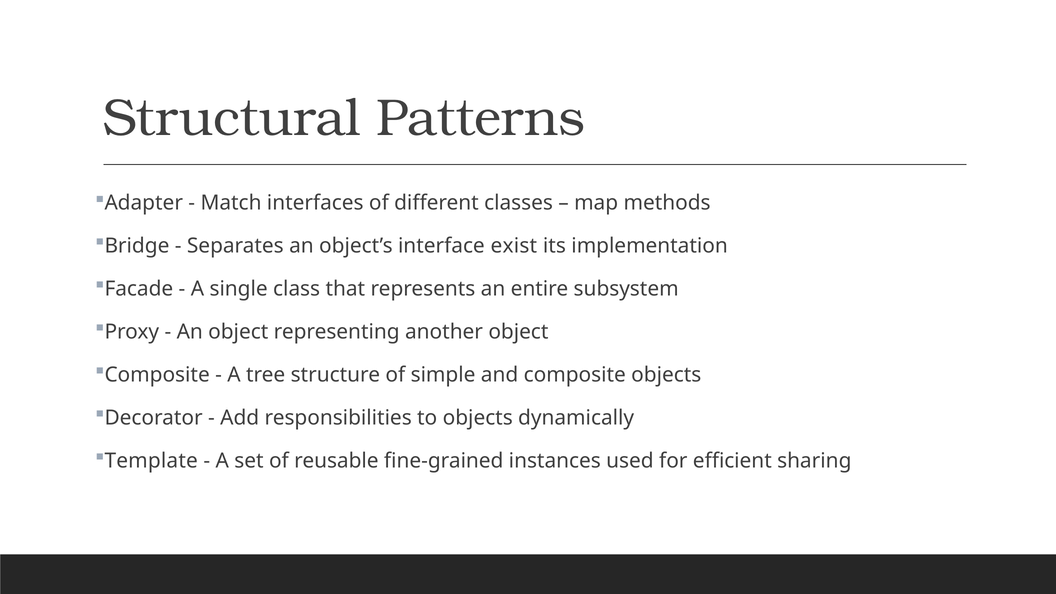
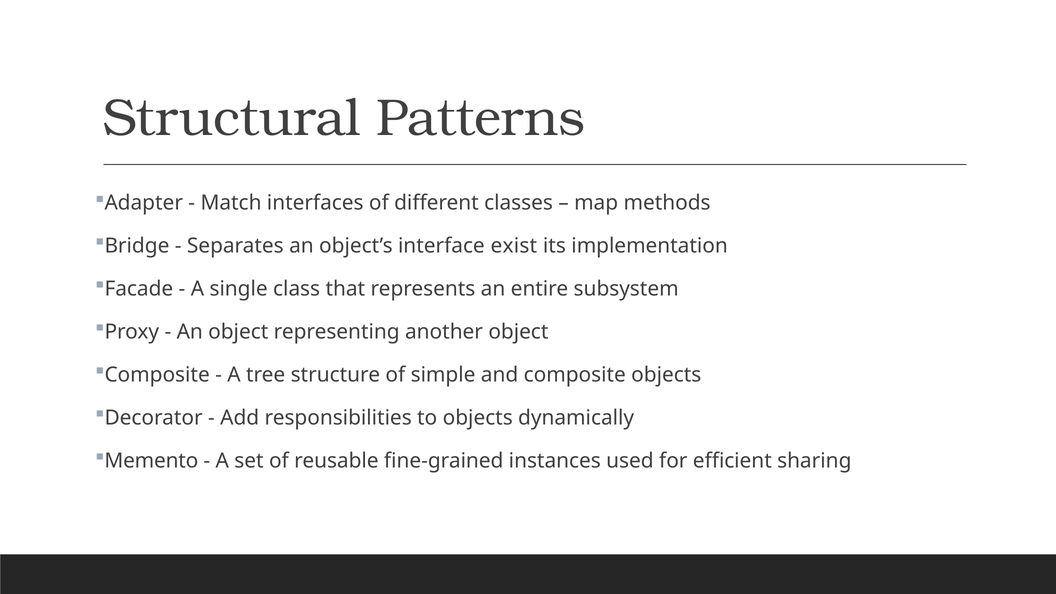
Template: Template -> Memento (151, 461)
